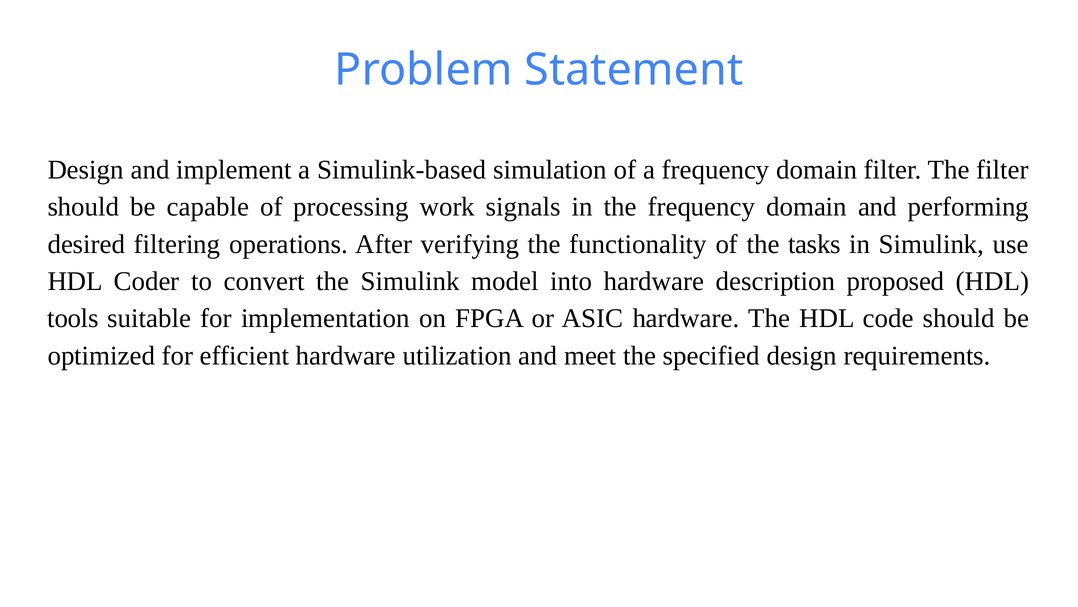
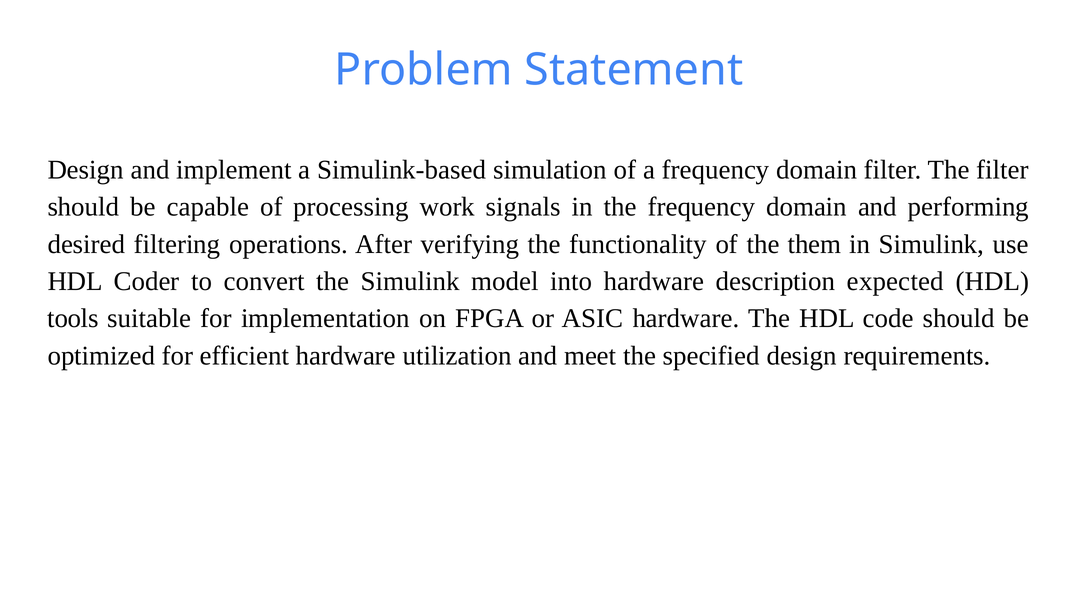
tasks: tasks -> them (815, 244)
proposed: proposed -> expected (895, 281)
